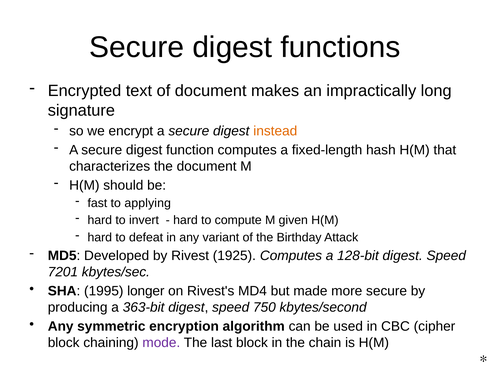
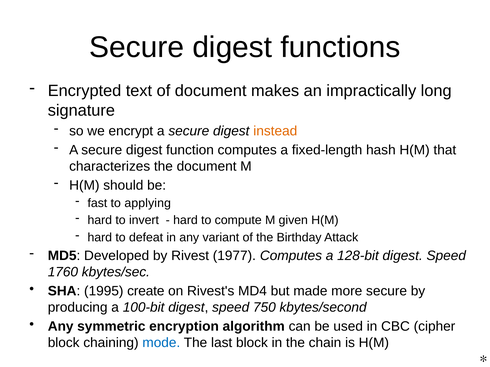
1925: 1925 -> 1977 (234, 256)
7201: 7201 -> 1760 (63, 272)
longer: longer -> create (146, 291)
363-bit: 363-bit -> 100-bit (144, 308)
mode colour: purple -> blue (161, 343)
